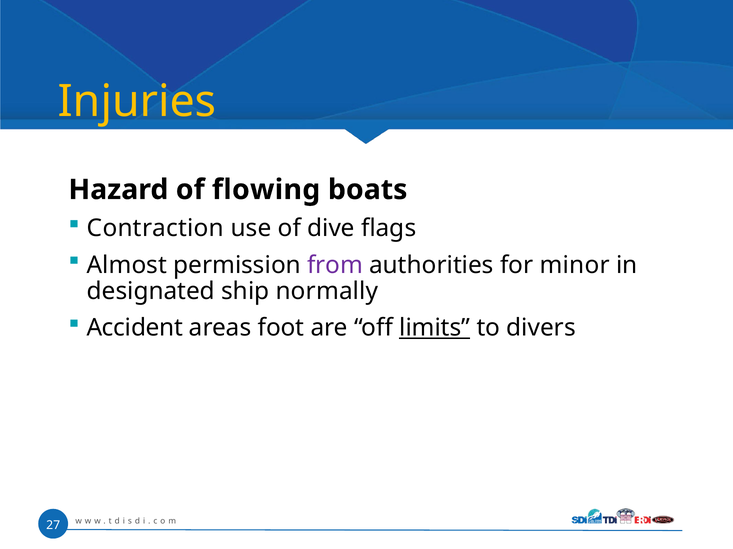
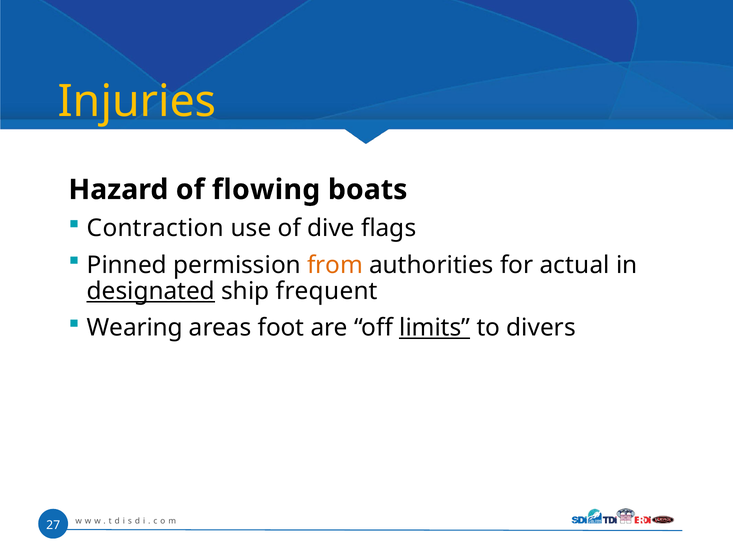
Almost: Almost -> Pinned (127, 265)
from colour: purple -> orange (335, 265)
minor: minor -> actual (575, 265)
designated underline: none -> present (151, 292)
normally: normally -> frequent (327, 292)
Accident: Accident -> Wearing (135, 328)
